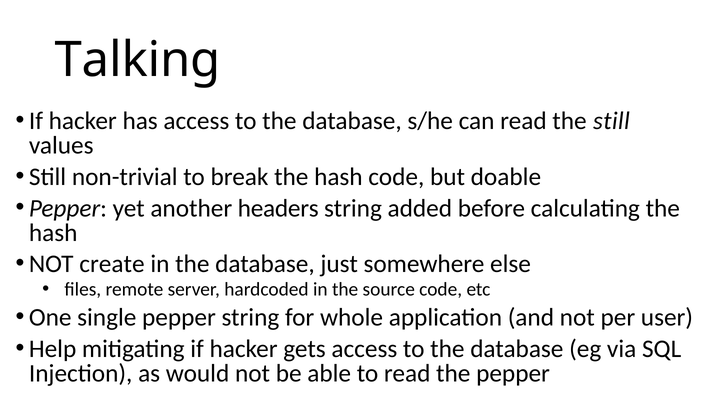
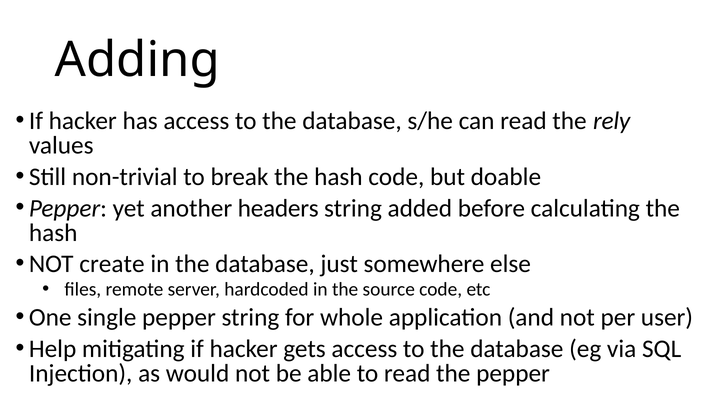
Talking: Talking -> Adding (137, 60)
the still: still -> rely (612, 121)
